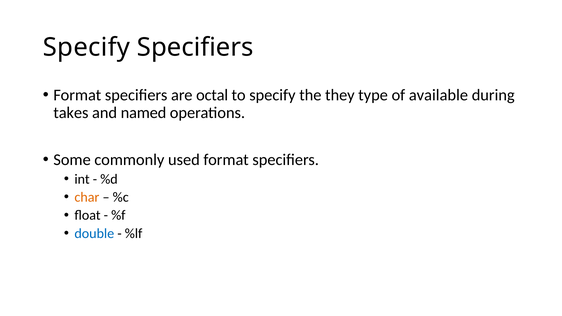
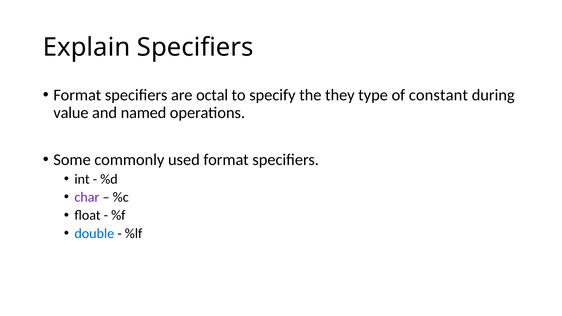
Specify: Specify -> Explain (87, 47)
available: available -> constant (438, 95)
takes: takes -> value (71, 113)
char colour: orange -> purple (87, 197)
